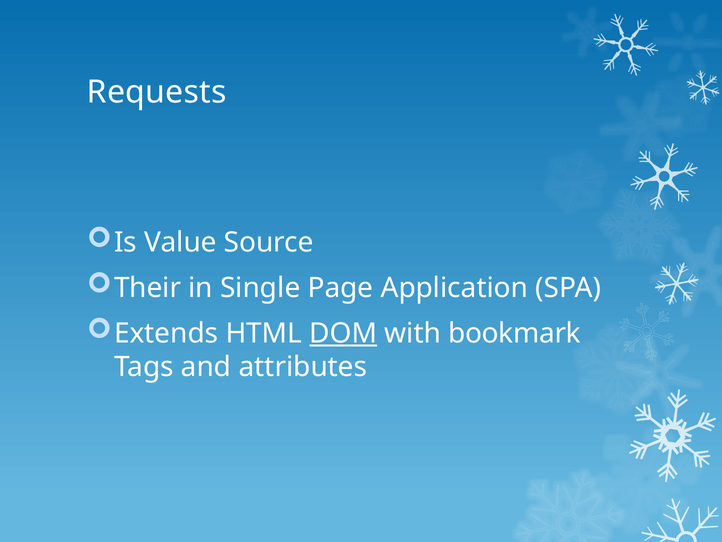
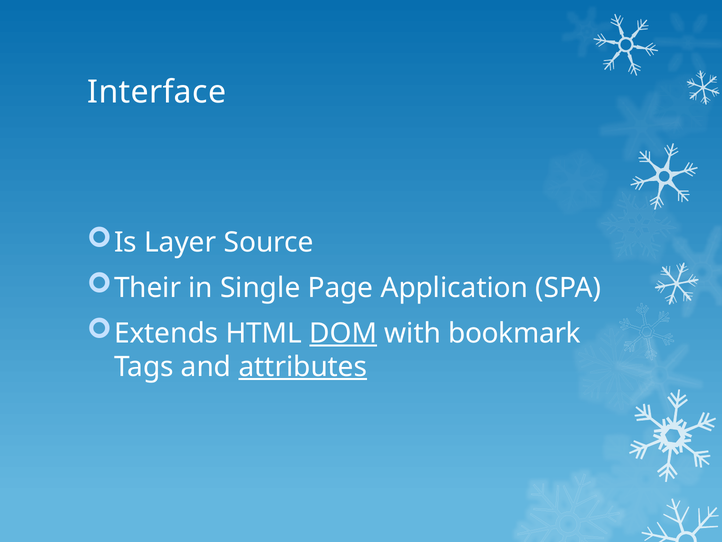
Requests: Requests -> Interface (157, 92)
Value: Value -> Layer (180, 242)
attributes underline: none -> present (303, 367)
